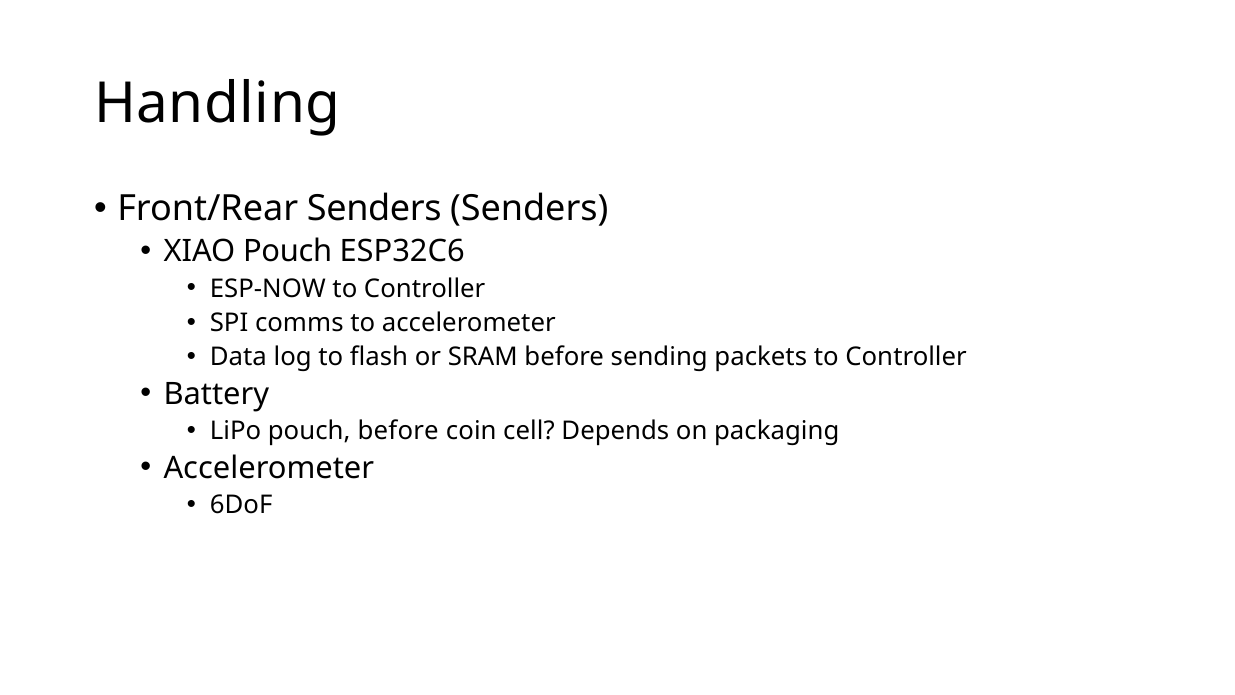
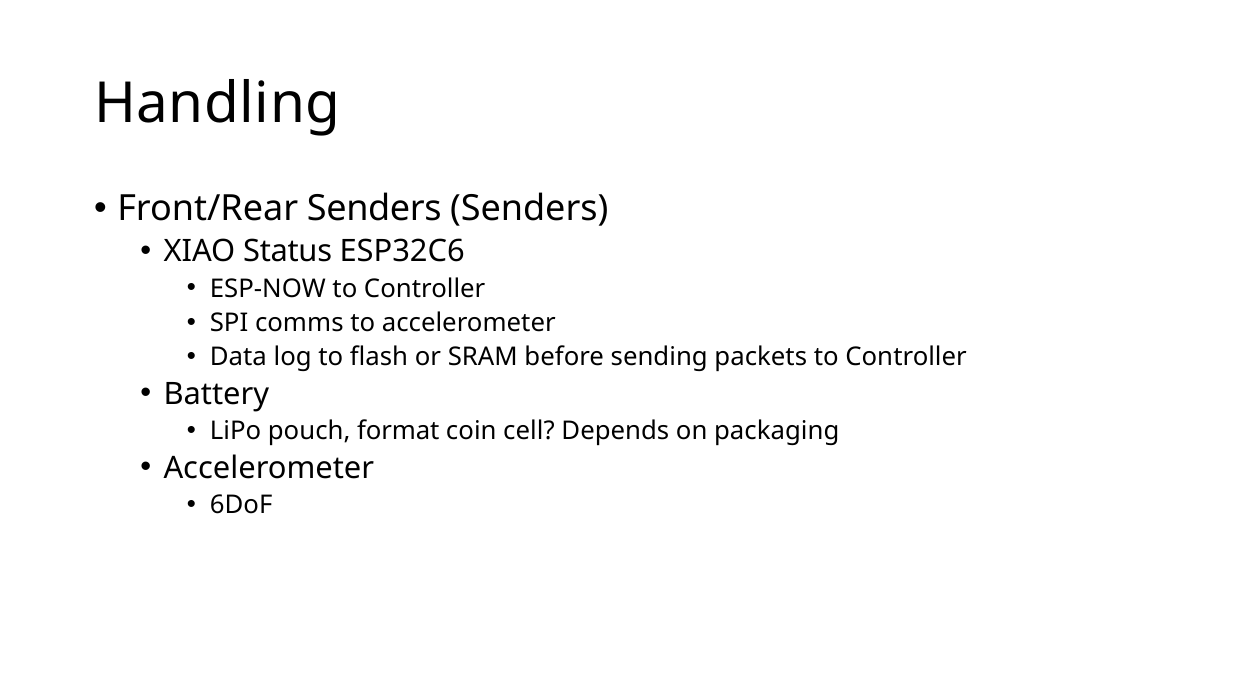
XIAO Pouch: Pouch -> Status (288, 251)
pouch before: before -> format (398, 431)
